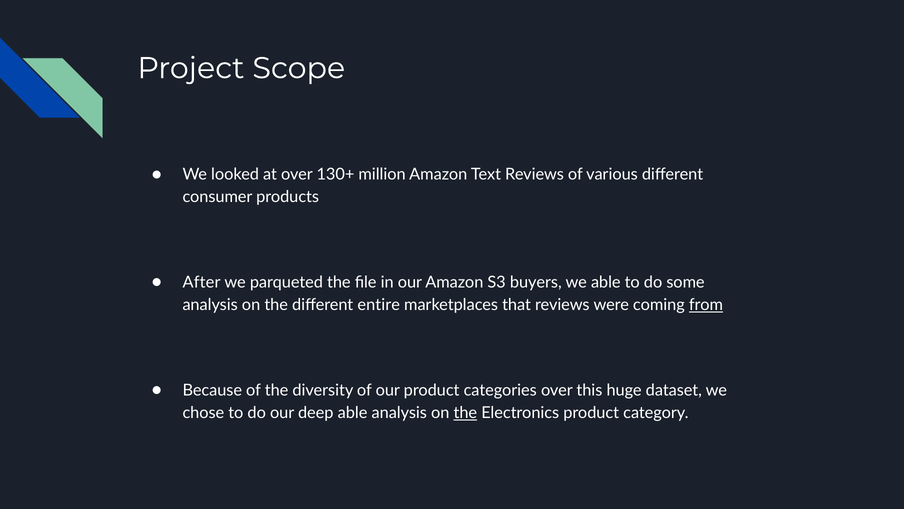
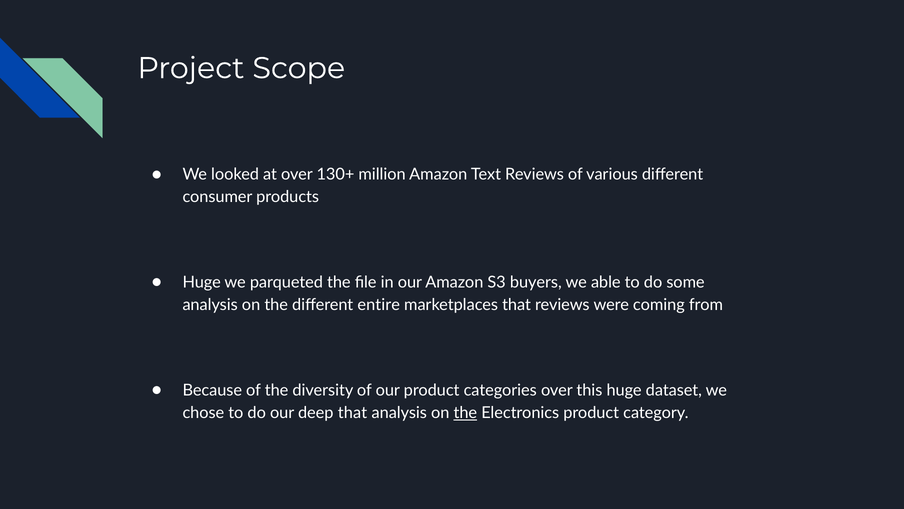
After: After -> Huge (202, 282)
from underline: present -> none (706, 305)
deep able: able -> that (352, 412)
